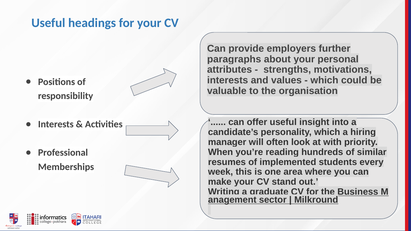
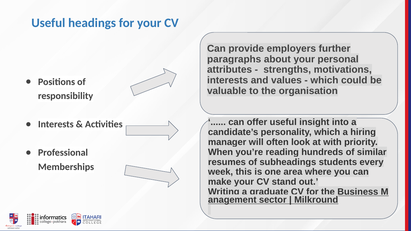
implemented: implemented -> subheadings (288, 162)
